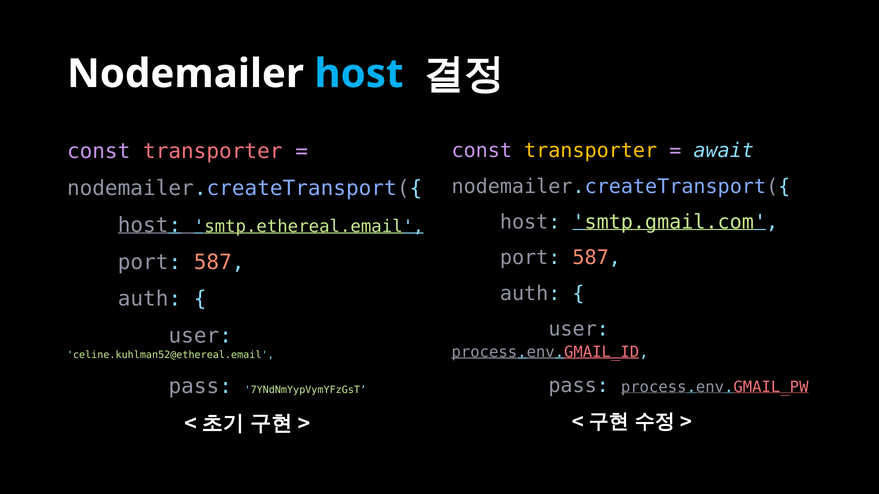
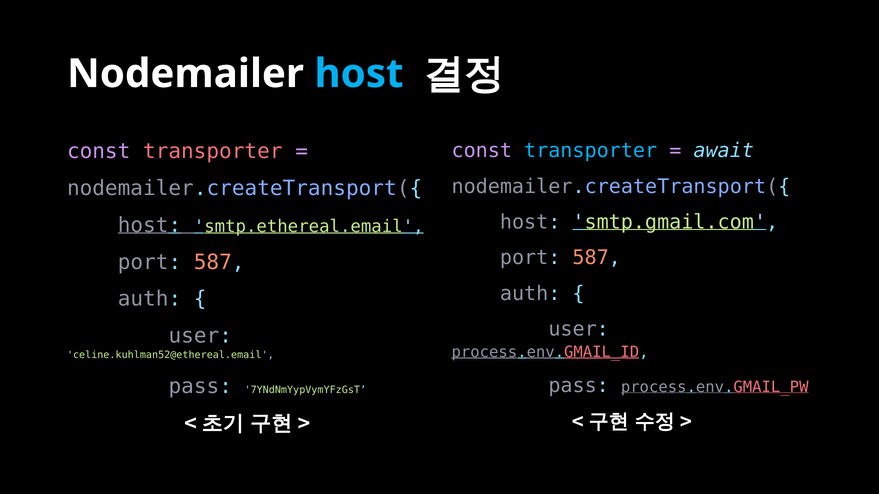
transporter colour: yellow -> light blue (591, 151)
